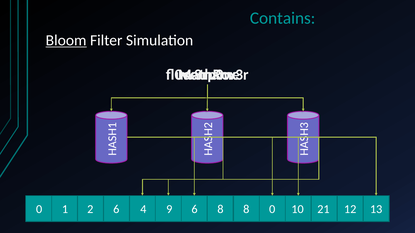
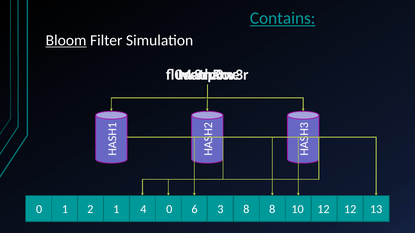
Contains underline: none -> present (283, 18)
0 6: 6 -> 1 (116, 210)
2 9: 9 -> 0 (169, 210)
4 8: 8 -> 3 (220, 210)
6 0: 0 -> 8 (272, 210)
8 21: 21 -> 12 (323, 210)
